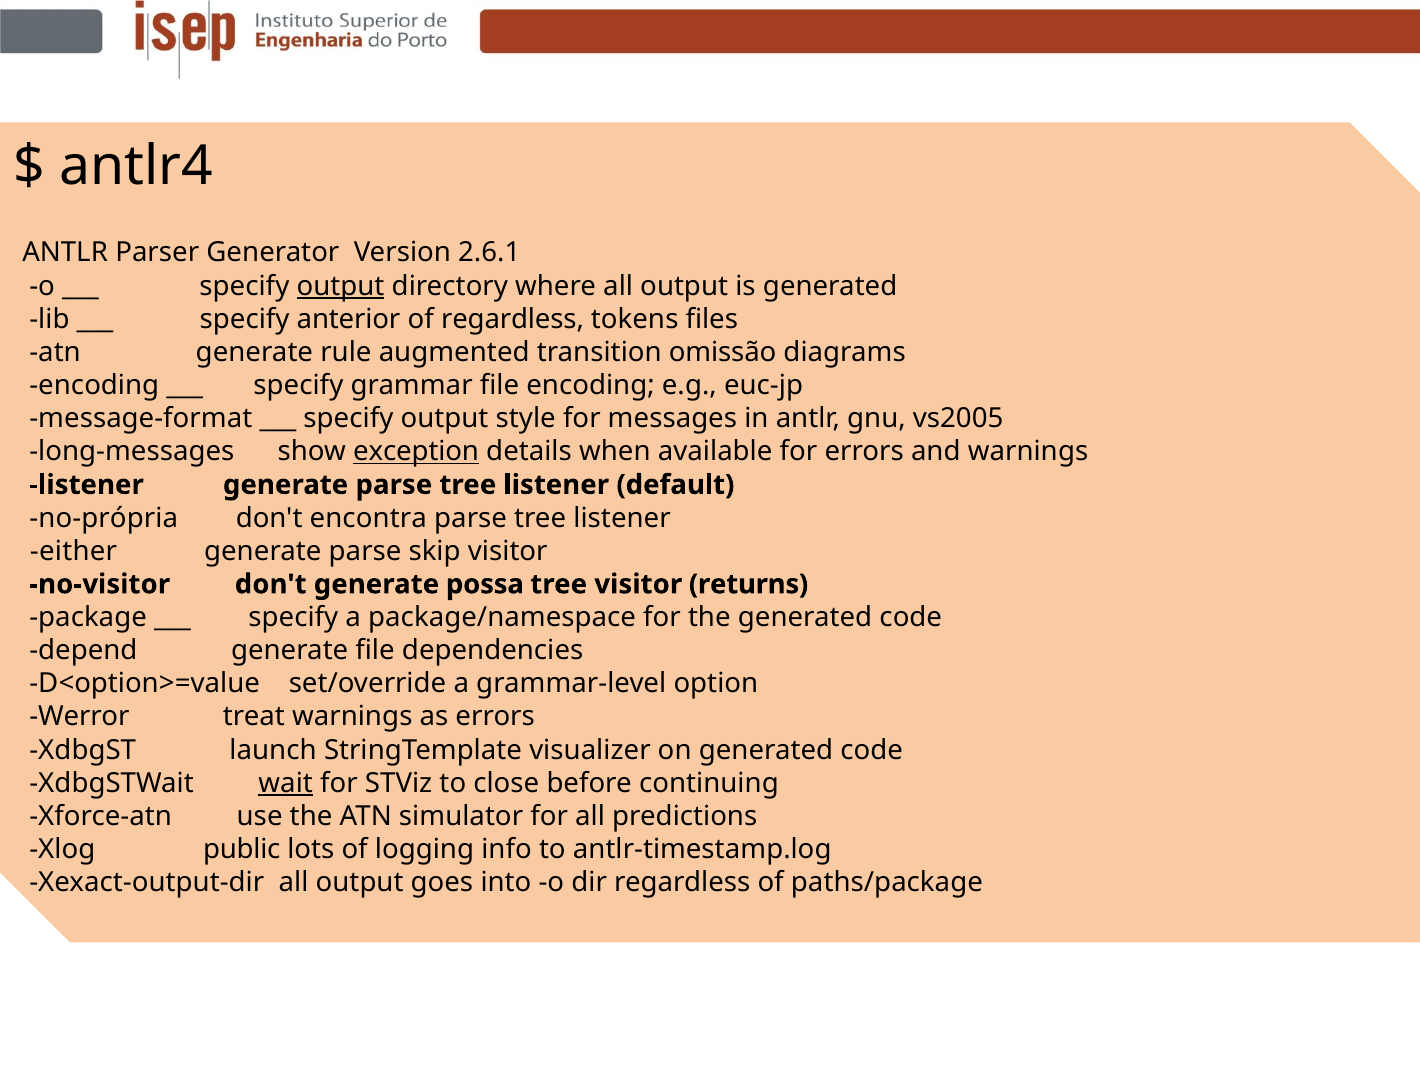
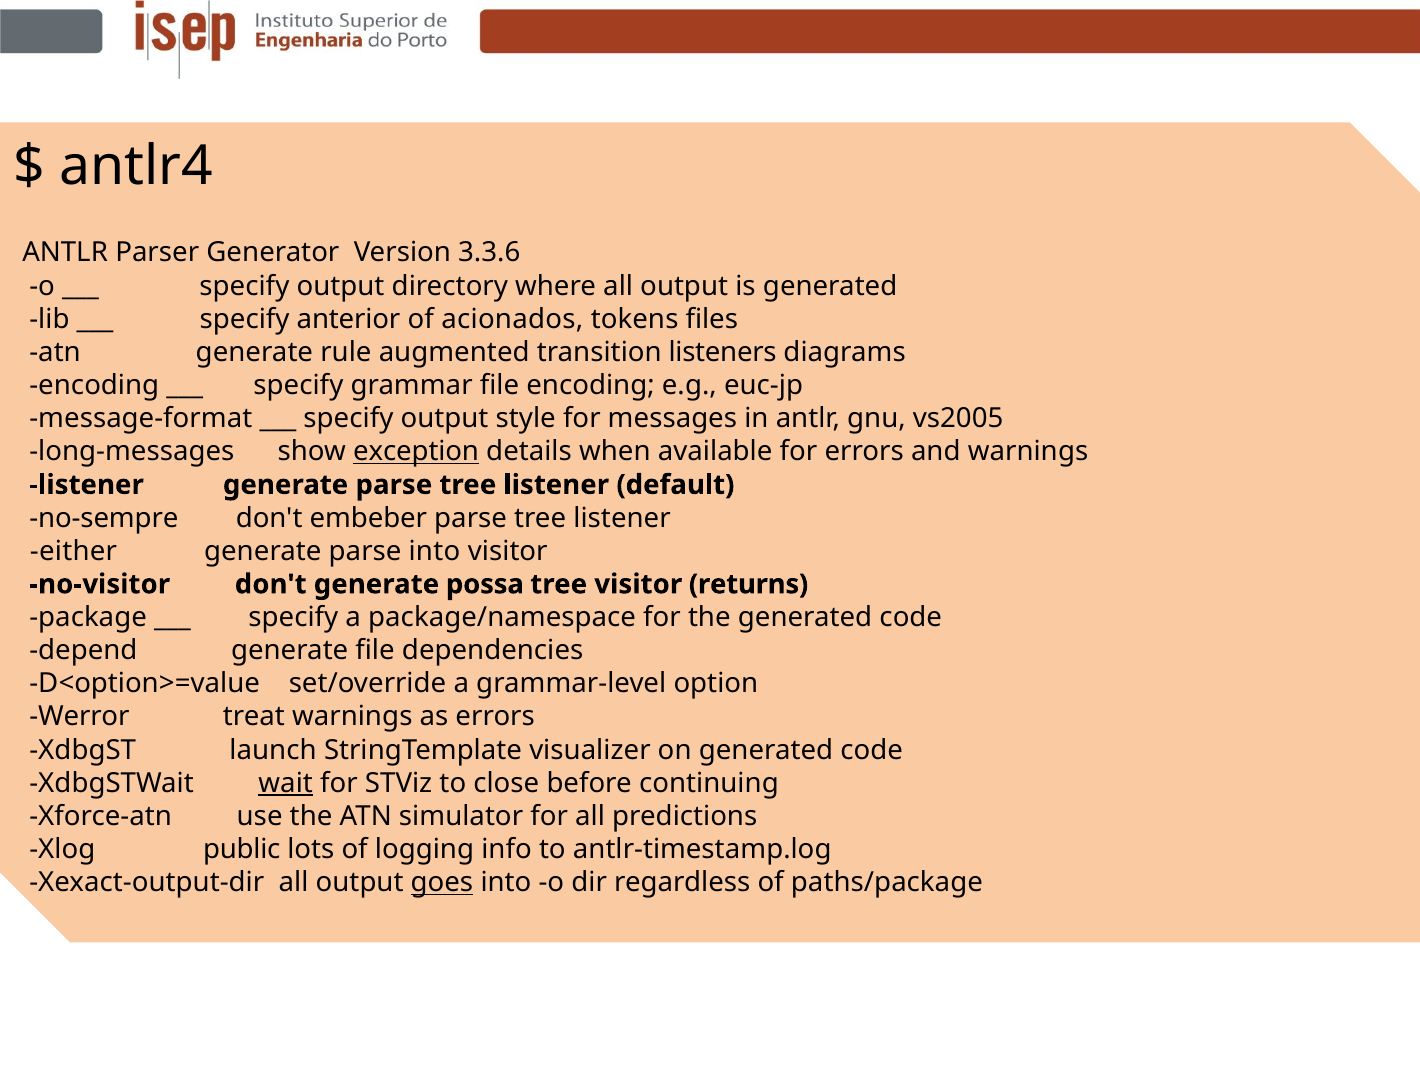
2.6.1: 2.6.1 -> 3.3.6 (489, 253)
output underline: present -> none (341, 286)
of regardless: regardless -> acionados (512, 319)
omissão: omissão -> listeners (723, 352)
no-própria: no-própria -> no-sempre (104, 518)
encontra: encontra -> embeber (368, 518)
parse skip: skip -> into (434, 551)
goes underline: none -> present (442, 883)
